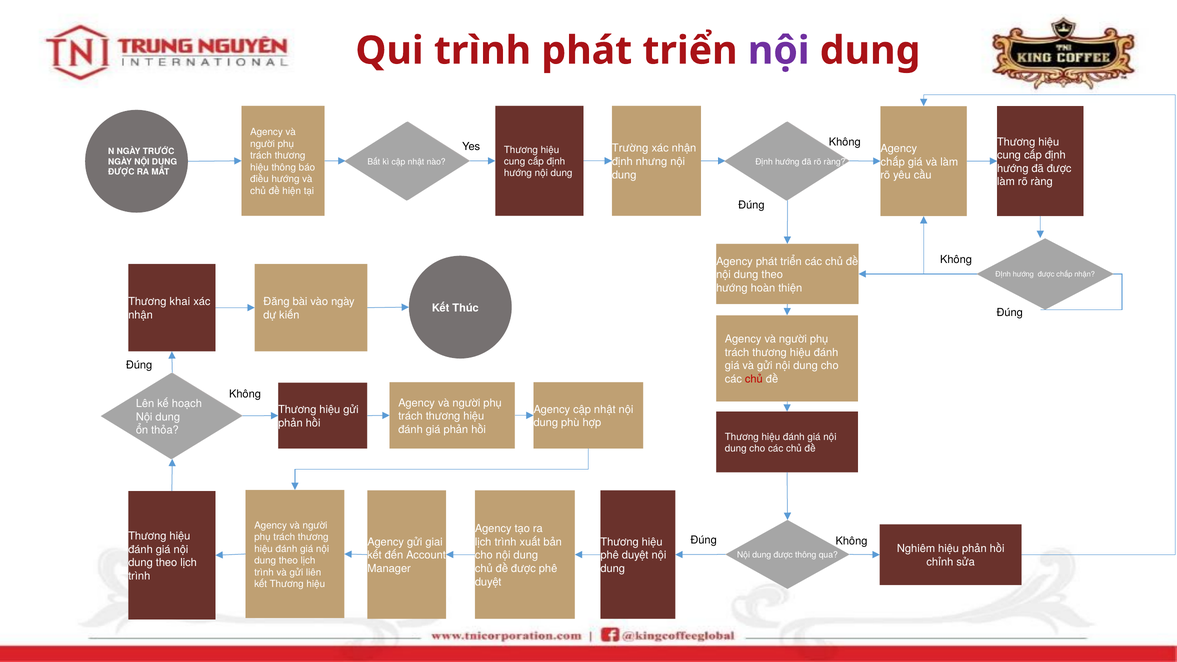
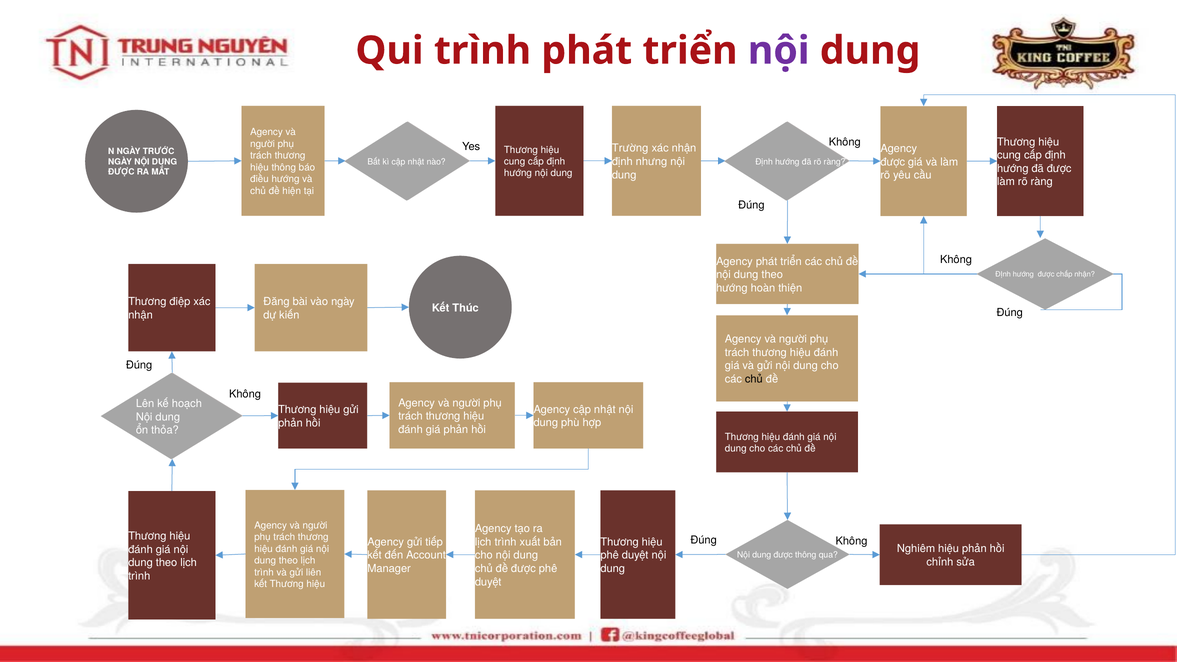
chấp: chấp -> được (893, 162)
khai: khai -> điệp (180, 302)
chủ colour: red -> black (754, 379)
giai: giai -> tiếp (434, 542)
